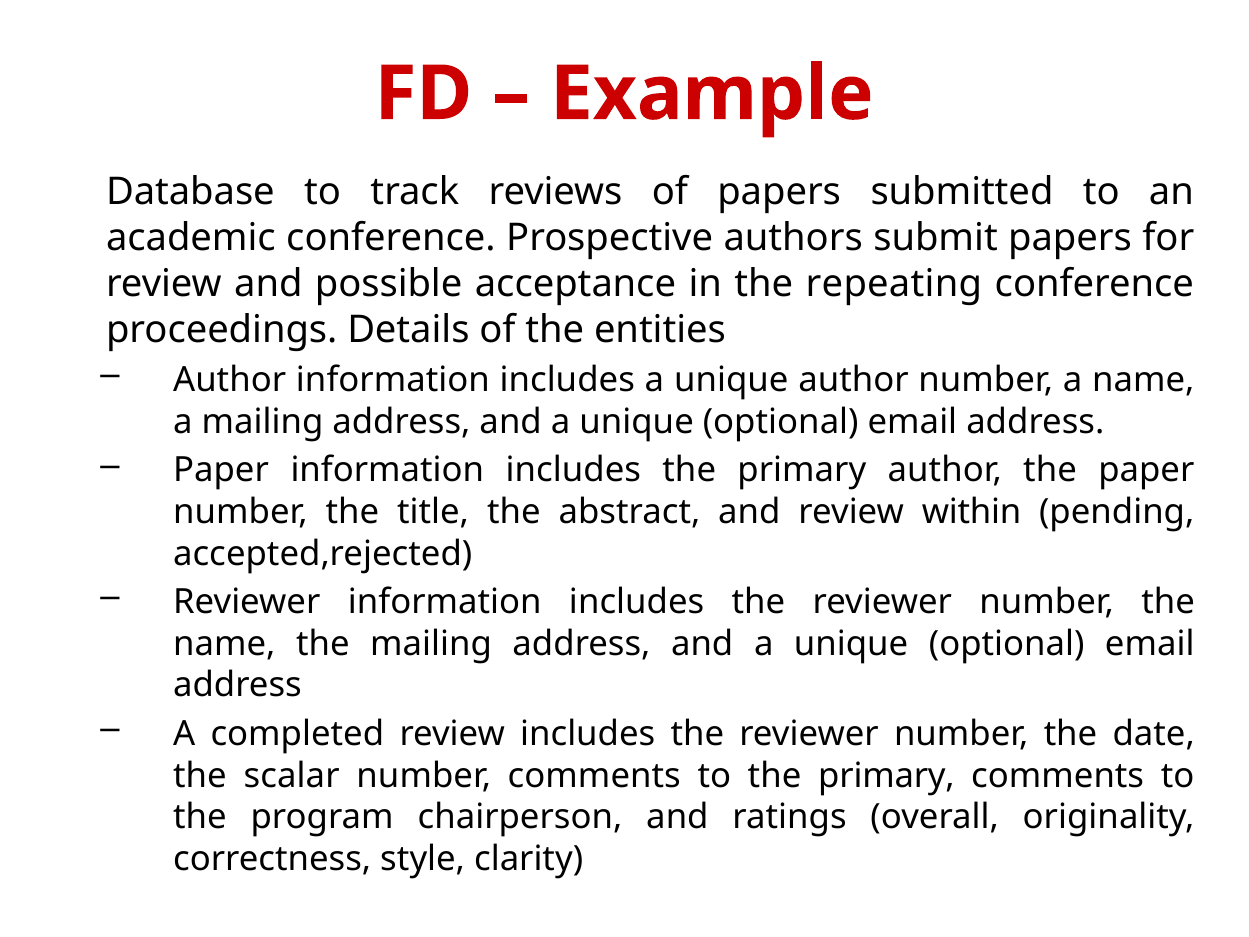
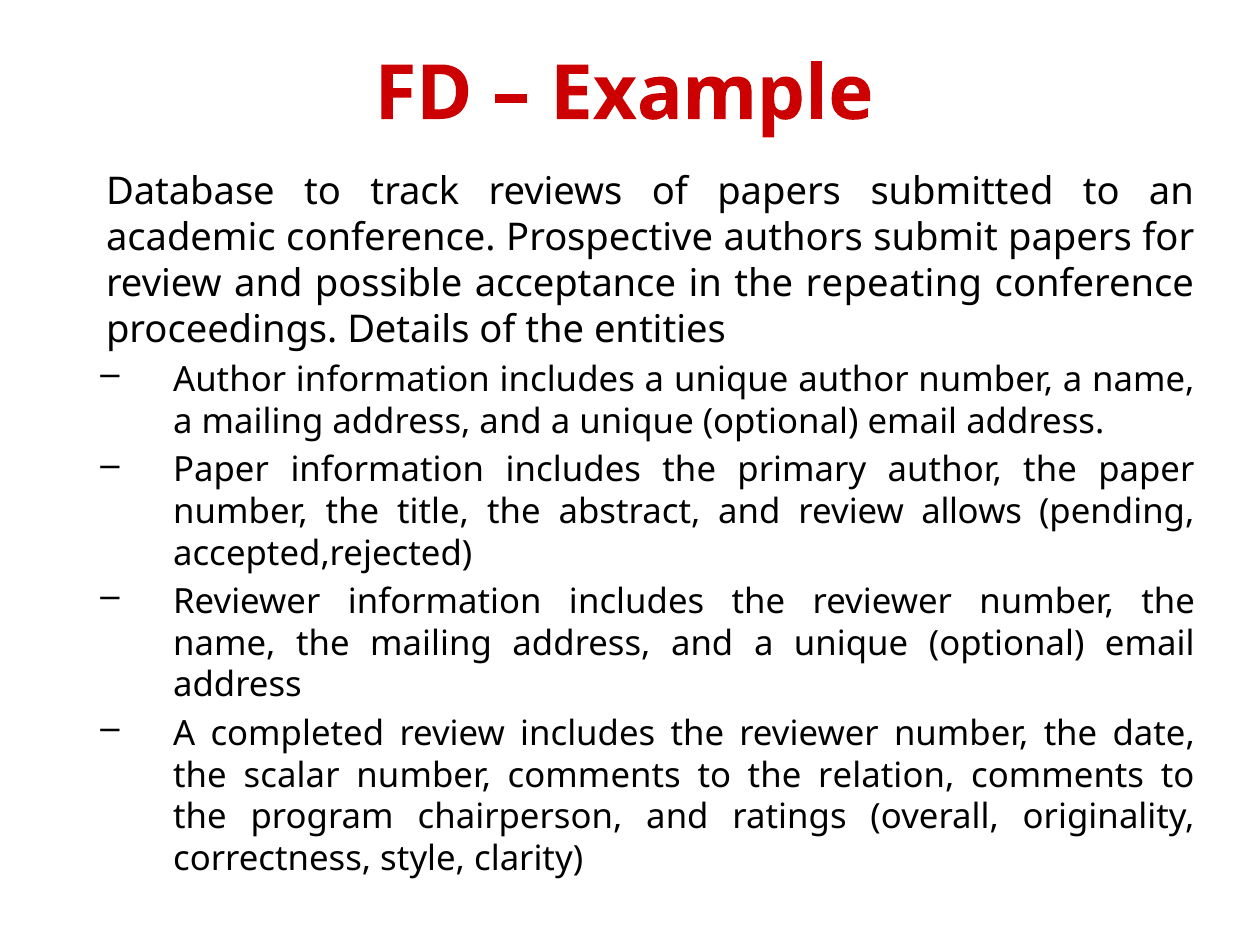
within: within -> allows (972, 512)
to the primary: primary -> relation (886, 776)
